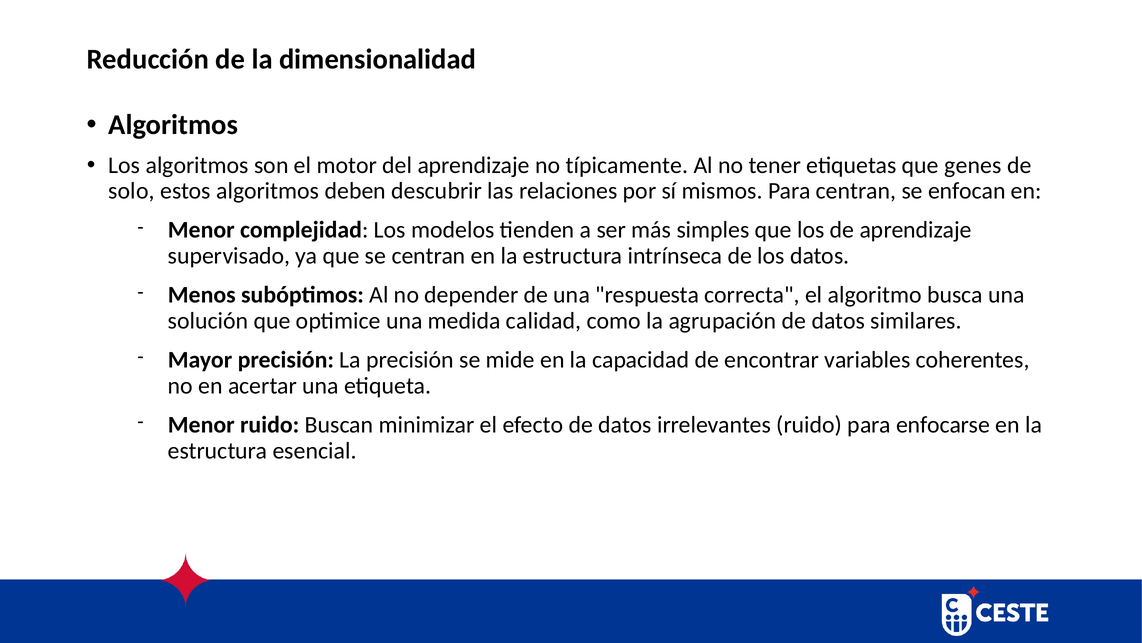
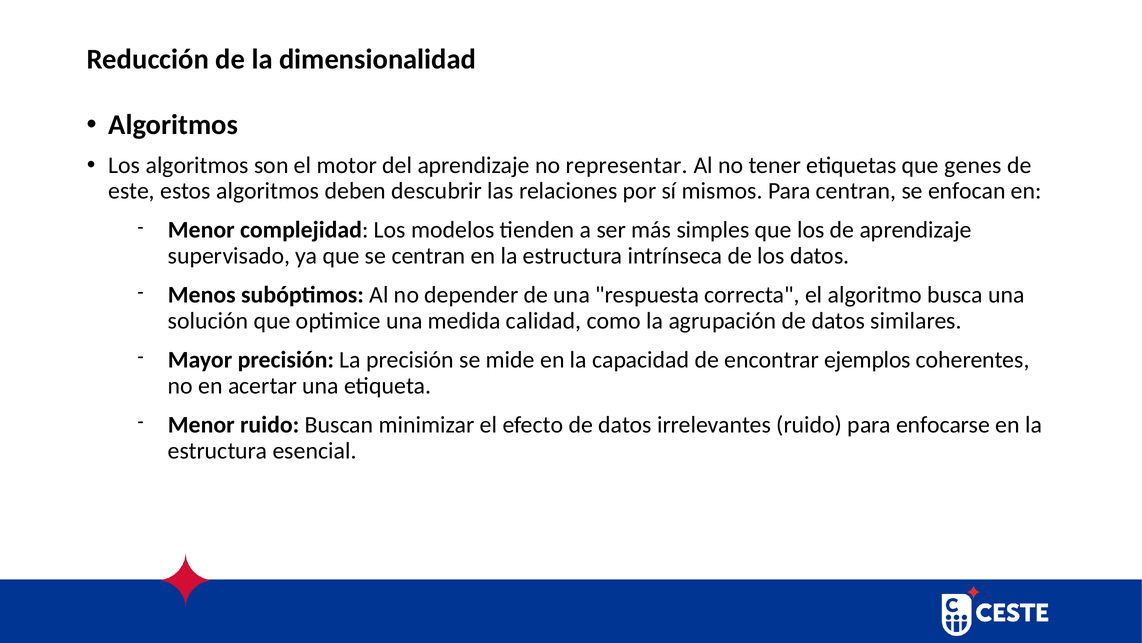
típicamente: típicamente -> representar (627, 165)
solo: solo -> este (132, 191)
variables: variables -> ejemplos (868, 360)
